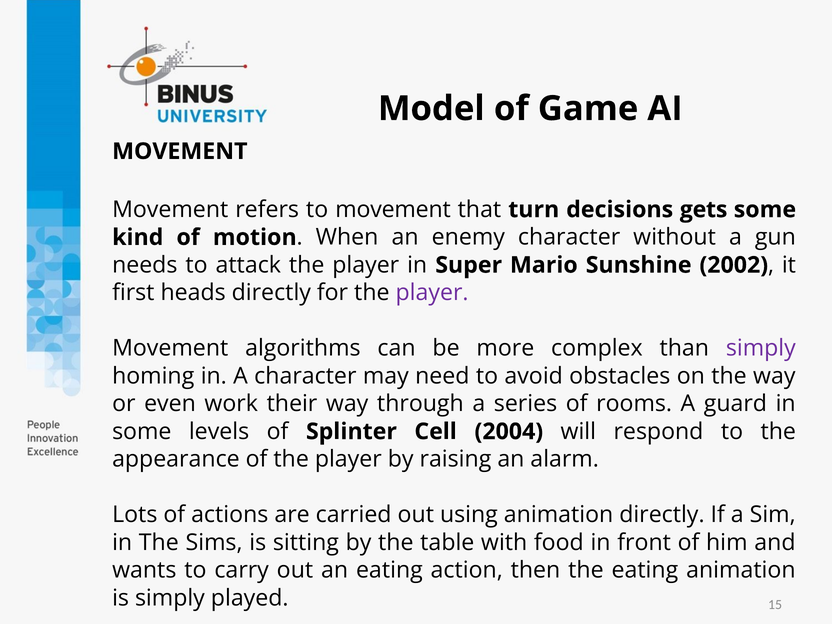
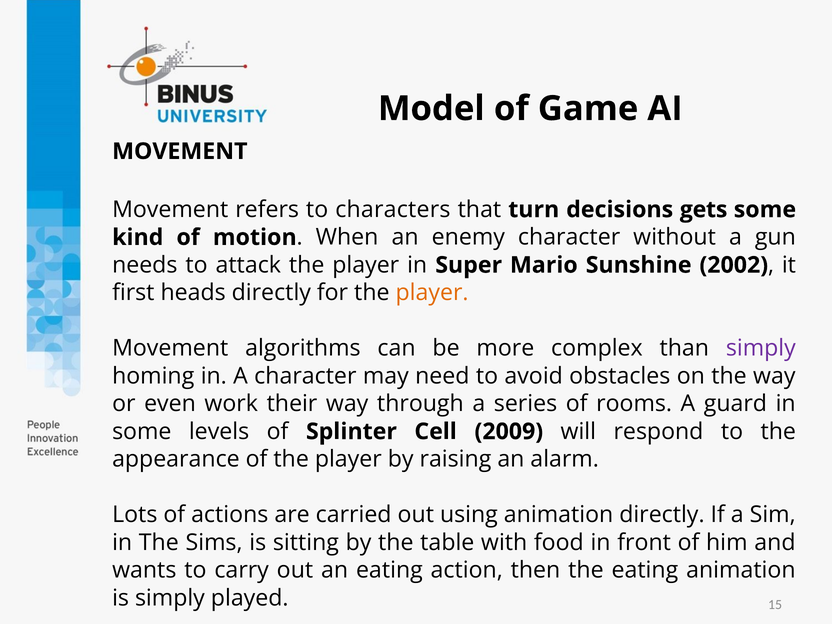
to movement: movement -> characters (393, 210)
player colour: purple -> orange (432, 293)
2004: 2004 -> 2009 (509, 432)
